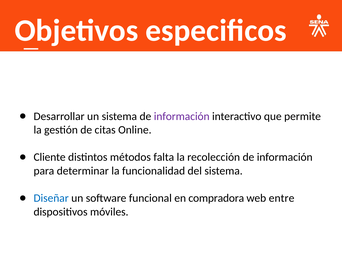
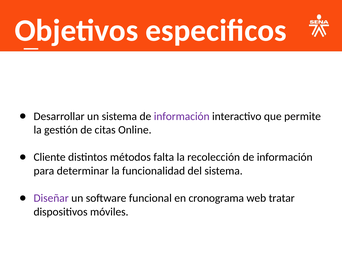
Diseñar colour: blue -> purple (51, 199)
compradora: compradora -> cronograma (216, 199)
entre: entre -> tratar (282, 199)
